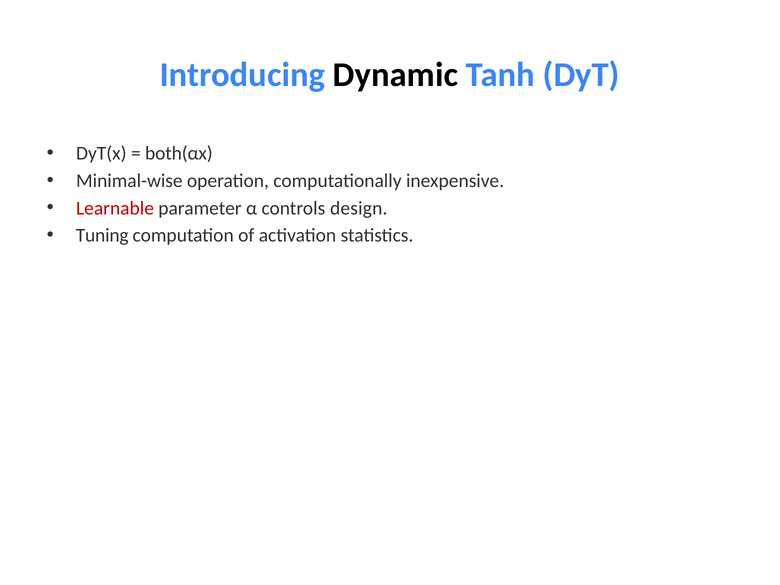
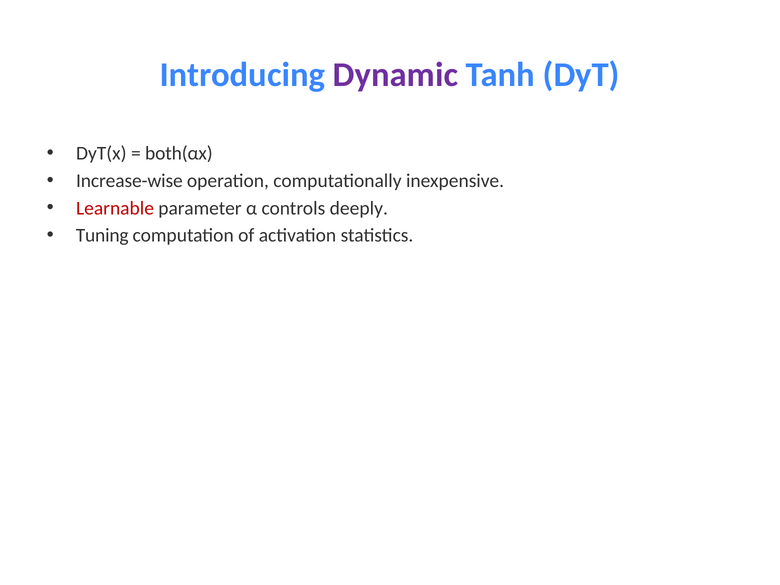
Dynamic colour: black -> purple (396, 75)
Minimal-wise: Minimal-wise -> Increase-wise (129, 181)
design: design -> deeply (359, 208)
